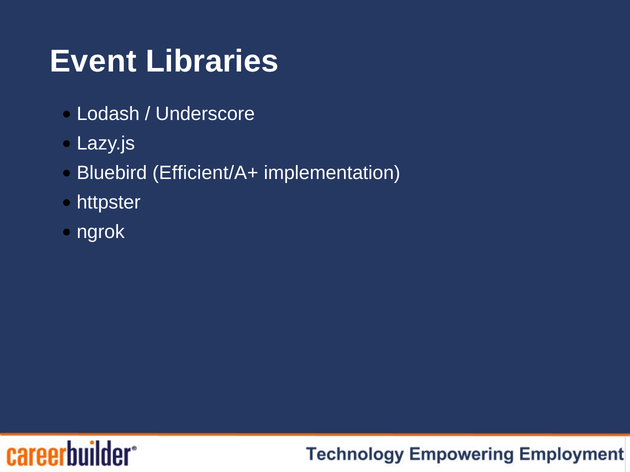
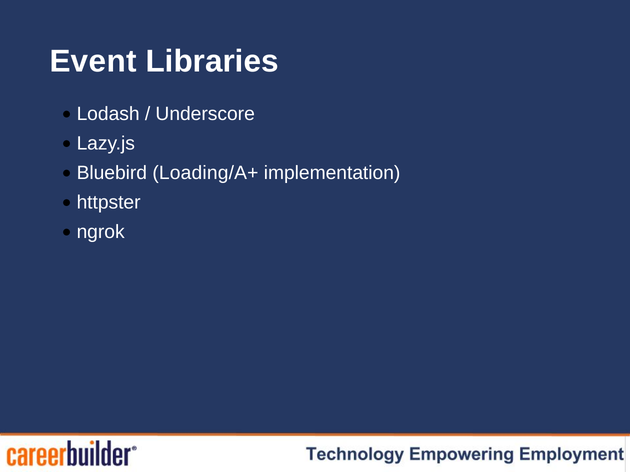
Efficient/A+: Efficient/A+ -> Loading/A+ (205, 173)
